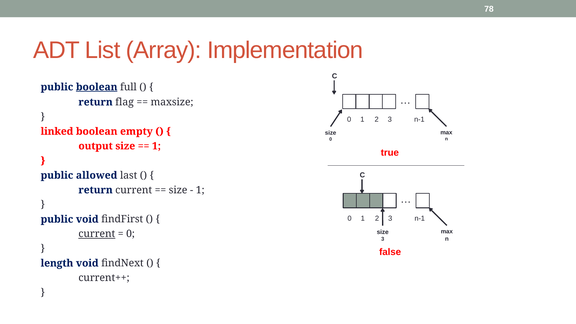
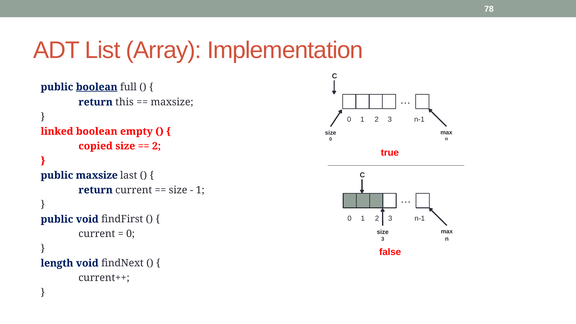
flag: flag -> this (125, 102)
output: output -> copied (96, 146)
1: 1 -> 2 (156, 146)
public allowed: allowed -> maxsize (97, 175)
current underline: present -> none (97, 234)
